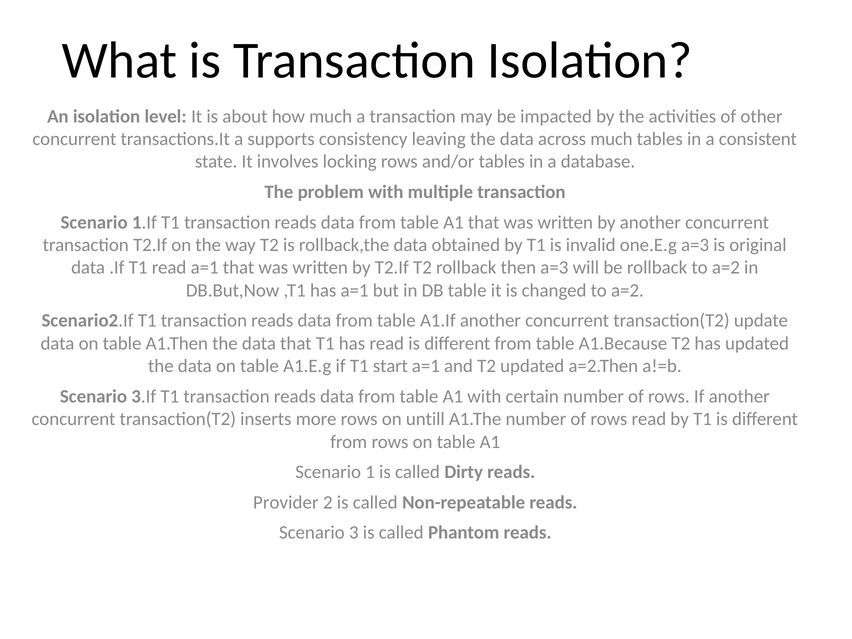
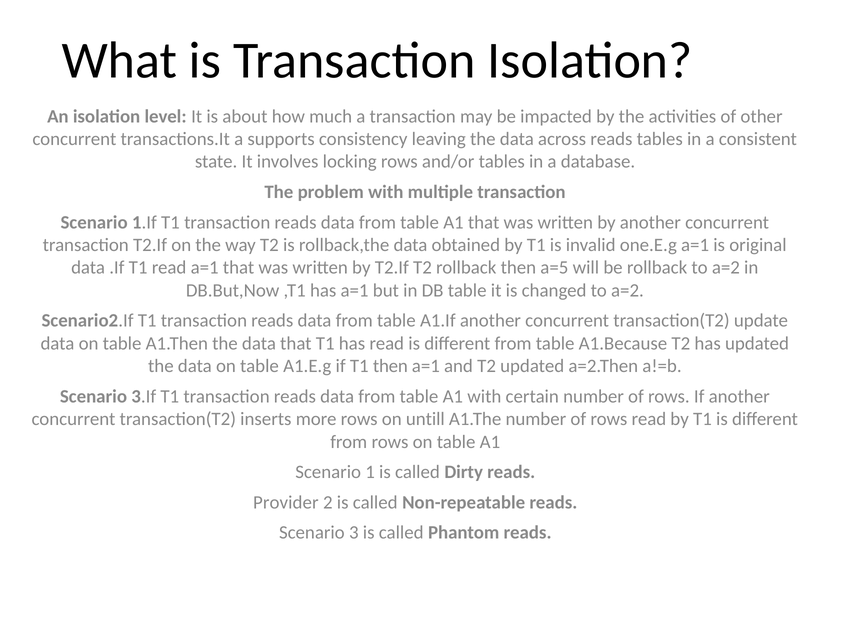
across much: much -> reads (611, 139)
one.E.g a=3: a=3 -> a=1 (695, 245)
then a=3: a=3 -> a=5 (554, 268)
T1 start: start -> then (390, 366)
